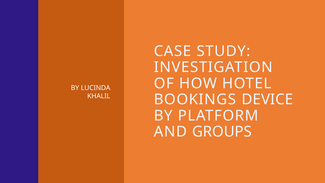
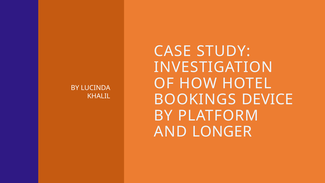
GROUPS: GROUPS -> LONGER (222, 132)
